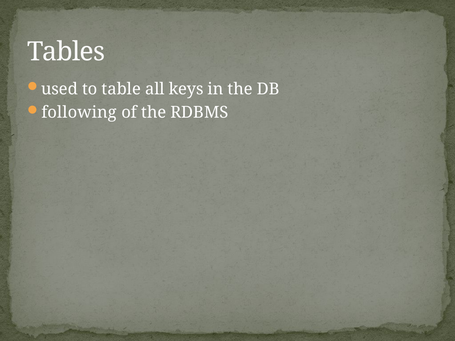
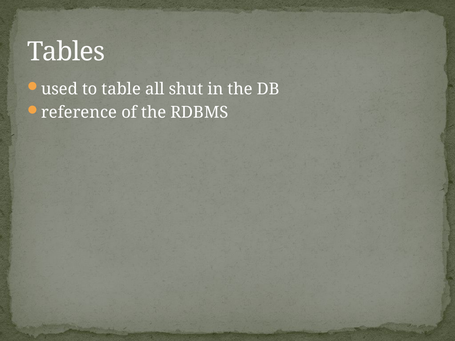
keys: keys -> shut (186, 89)
following: following -> reference (79, 113)
